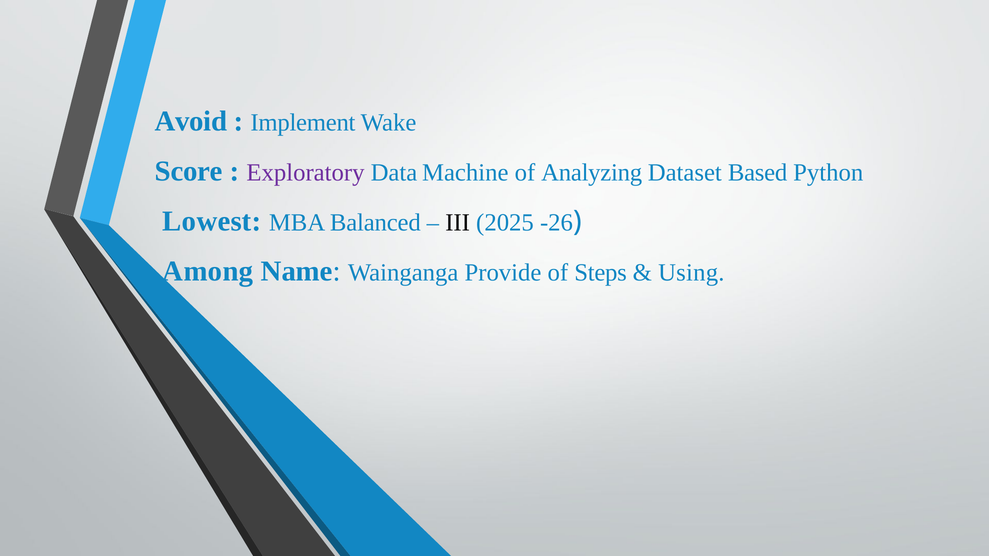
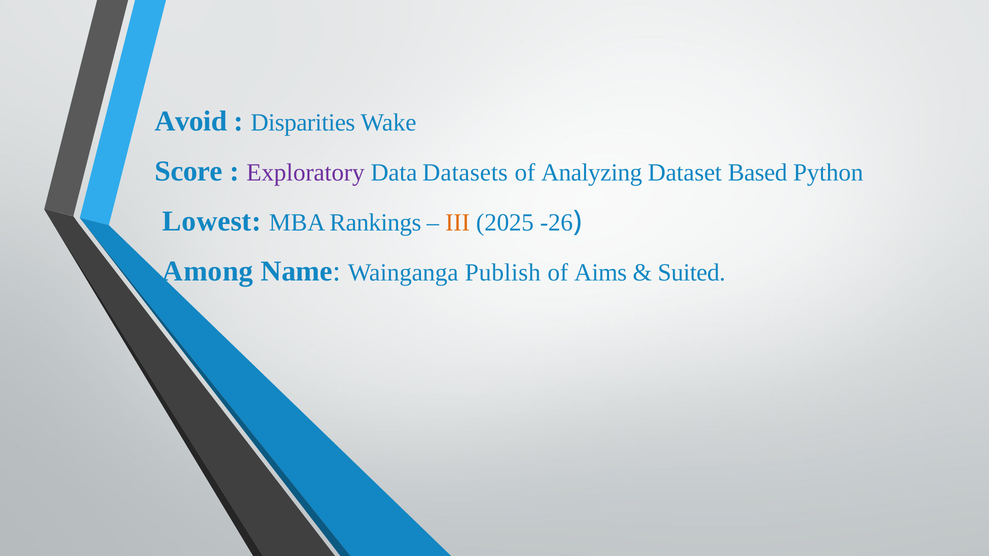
Implement: Implement -> Disparities (303, 123)
Machine: Machine -> Datasets (465, 173)
Balanced: Balanced -> Rankings (375, 223)
III colour: black -> orange (458, 223)
Provide: Provide -> Publish (503, 273)
Steps: Steps -> Aims (601, 273)
Using: Using -> Suited (692, 273)
